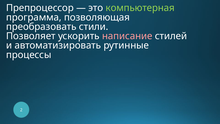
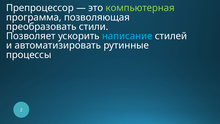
написание colour: pink -> light blue (127, 36)
